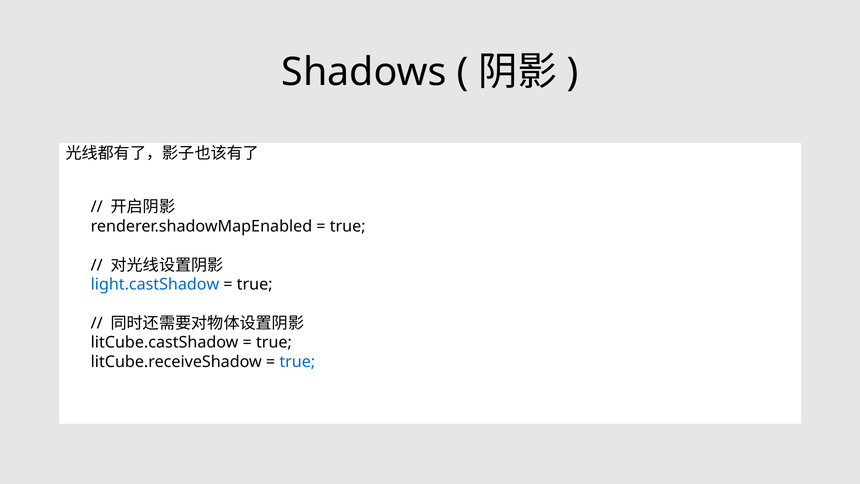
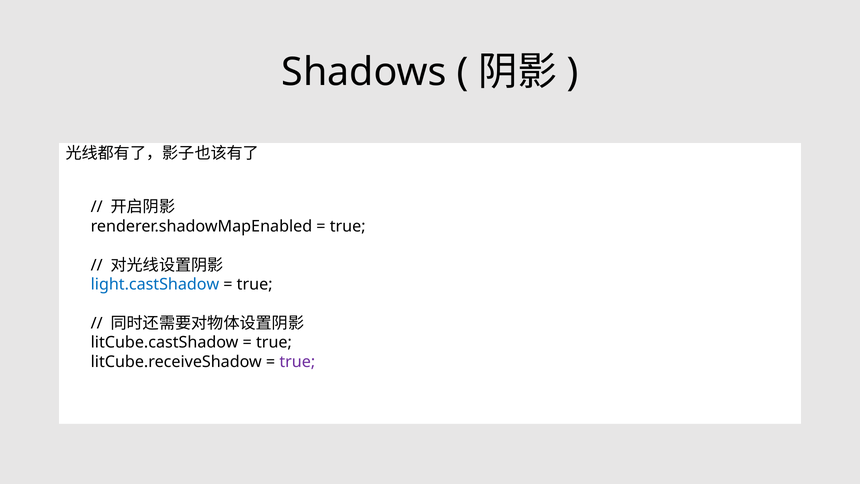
true colour: blue -> purple (297, 362)
